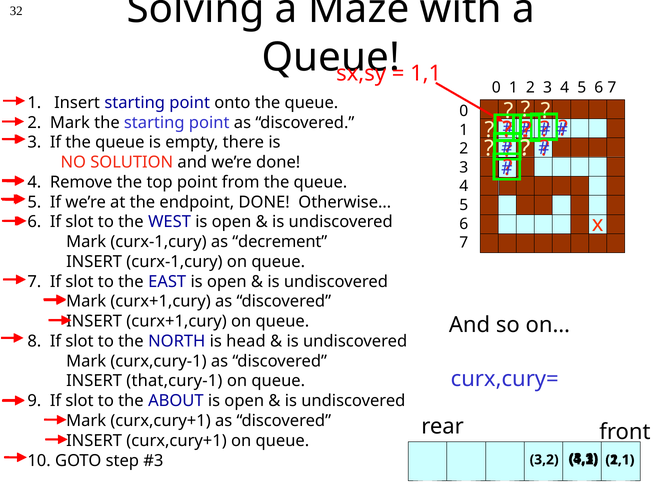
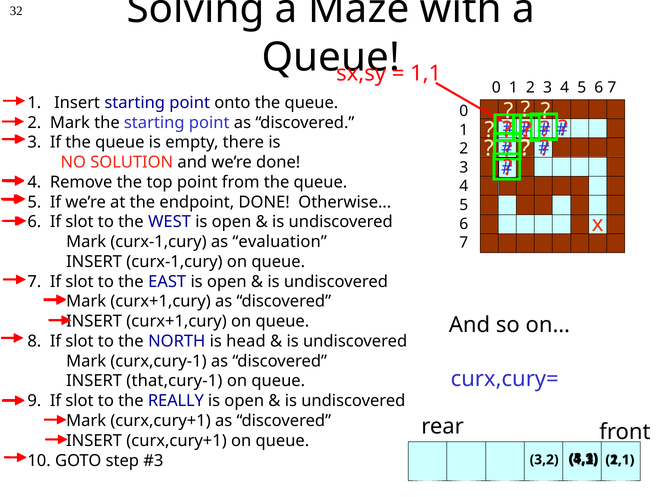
decrement: decrement -> evaluation (280, 242)
ABOUT: ABOUT -> REALLY (176, 400)
